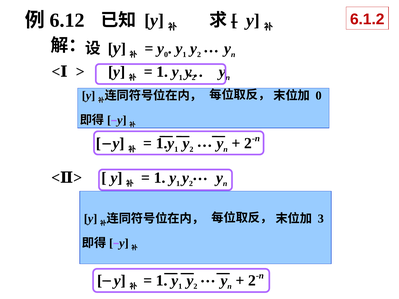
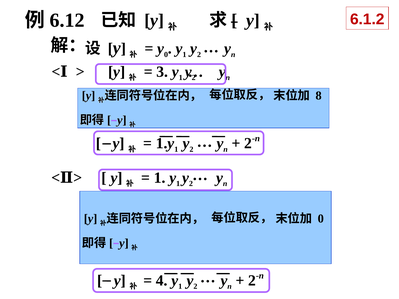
1: 1 -> 3 (162, 72)
0: 0 -> 8 (319, 96)
3: 3 -> 0 (321, 219)
1: 1 -> 4 (162, 281)
